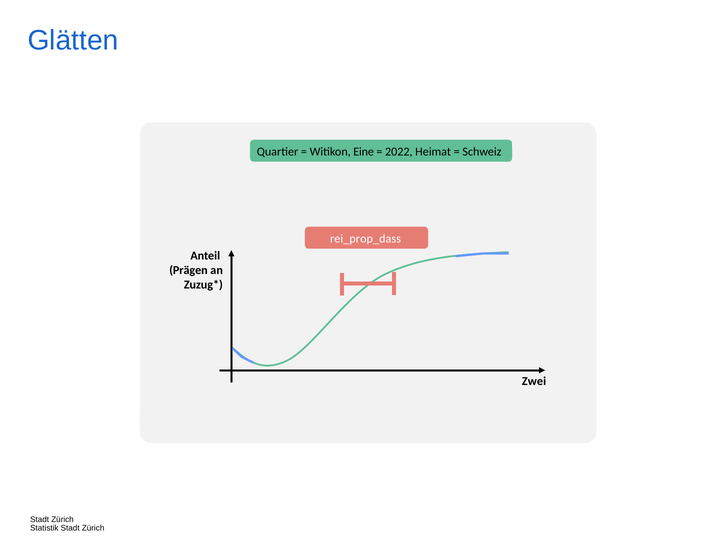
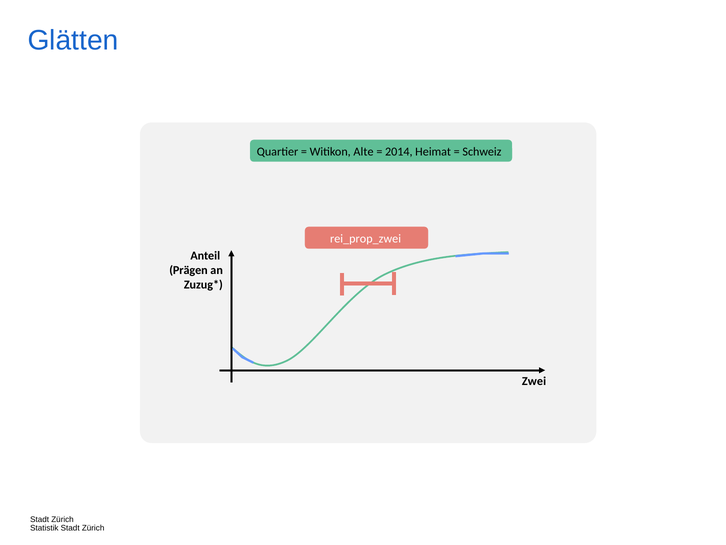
Eine: Eine -> Alte (363, 152)
2022: 2022 -> 2014 (399, 152)
rei_prop_dass: rei_prop_dass -> rei_prop_zwei (366, 238)
